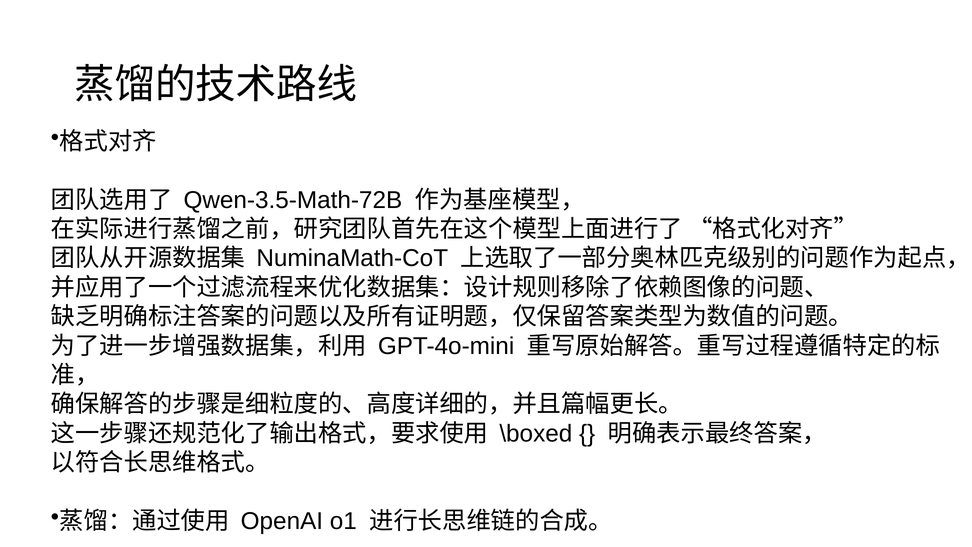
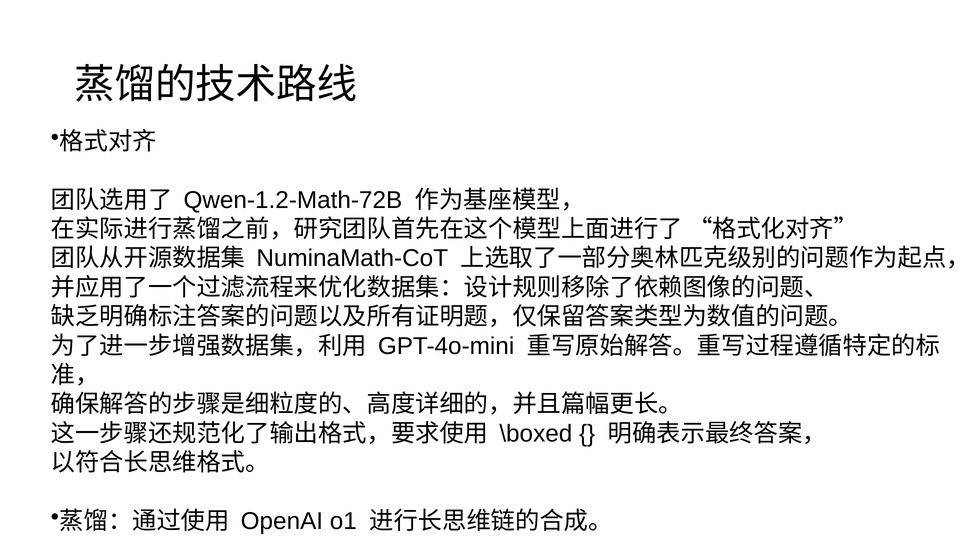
Qwen-3.5-Math-72B: Qwen-3.5-Math-72B -> Qwen-1.2-Math-72B (293, 200)
